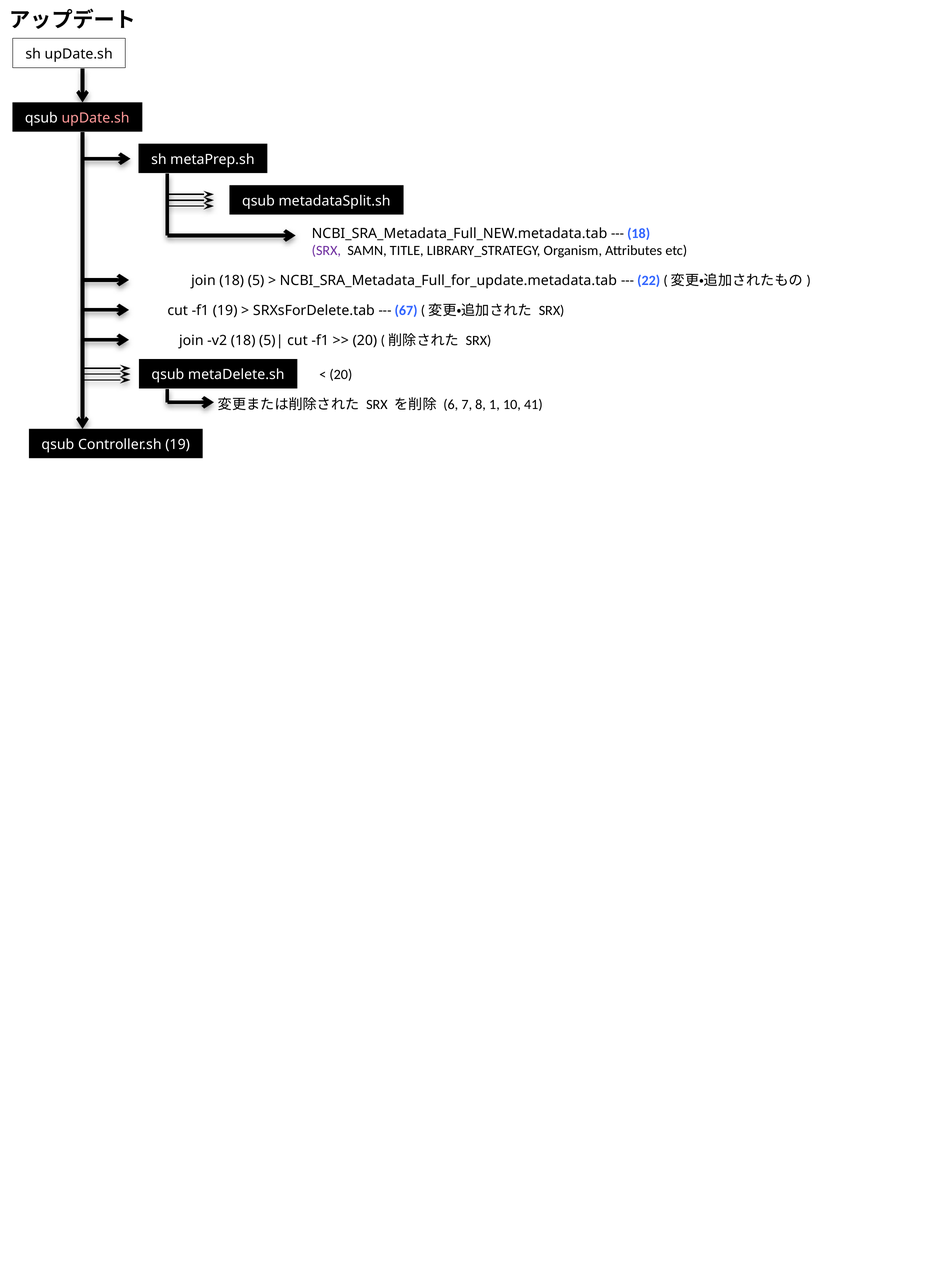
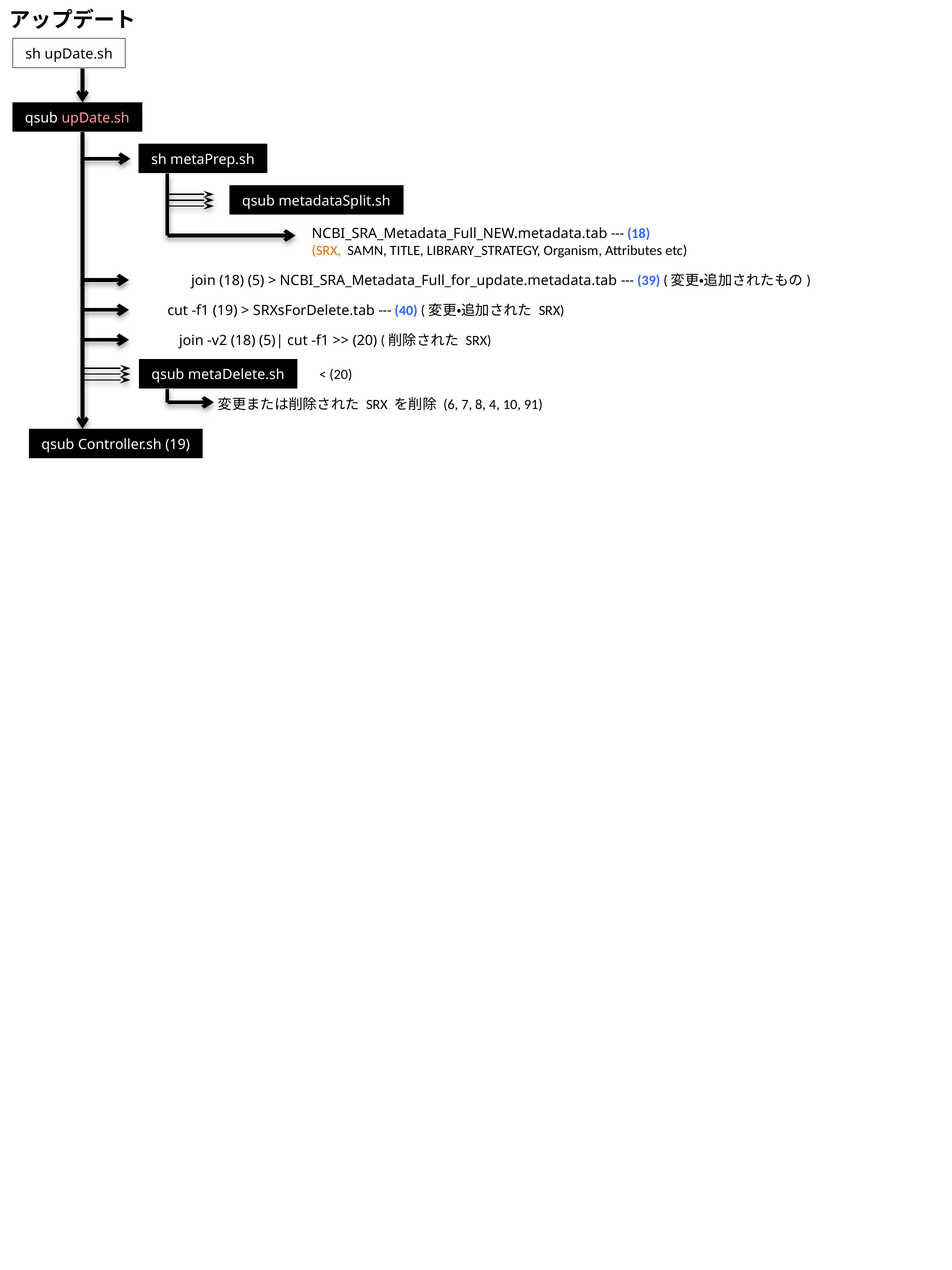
SRX colour: purple -> orange (326, 250)
22: 22 -> 39 (649, 281)
67: 67 -> 40 (406, 310)
1: 1 -> 4 (494, 405)
41: 41 -> 91 (533, 405)
